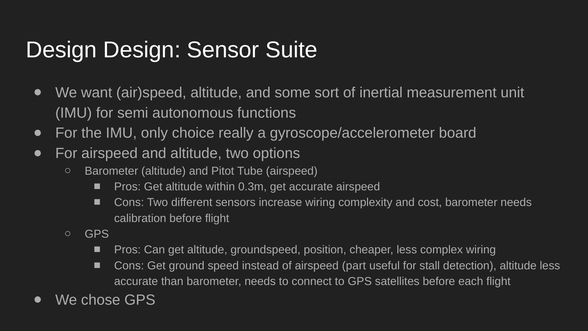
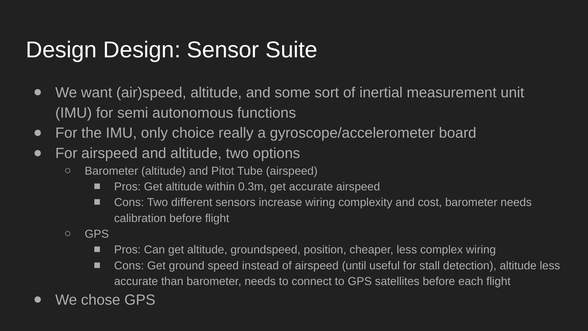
part: part -> until (354, 265)
